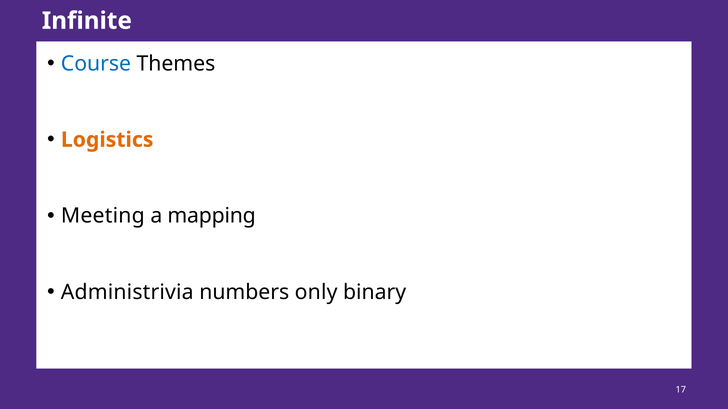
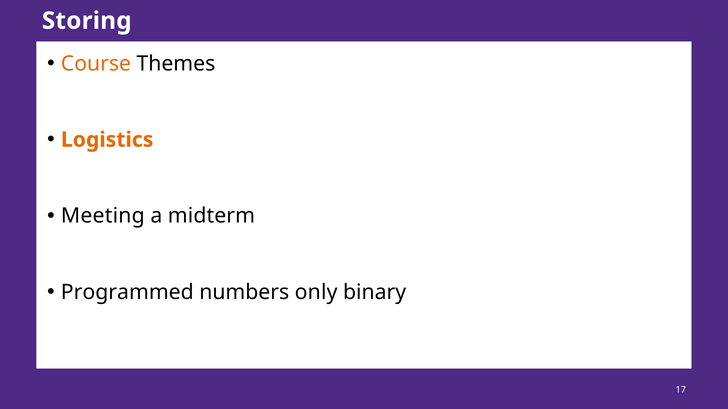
Infinite: Infinite -> Storing (87, 21)
Course colour: blue -> orange (96, 64)
mapping: mapping -> midterm (211, 216)
Administrivia: Administrivia -> Programmed (127, 292)
